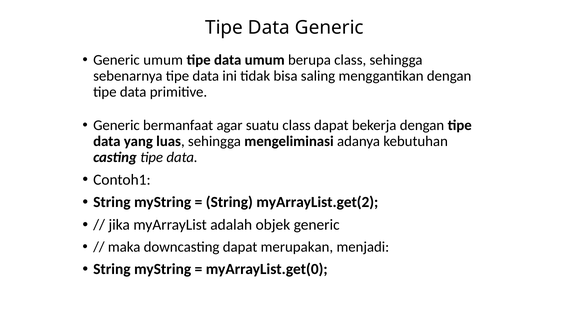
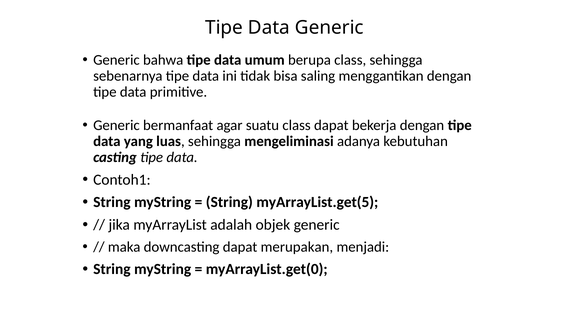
Generic umum: umum -> bahwa (163, 60)
myArrayList.get(2: myArrayList.get(2 -> myArrayList.get(5 (317, 202)
